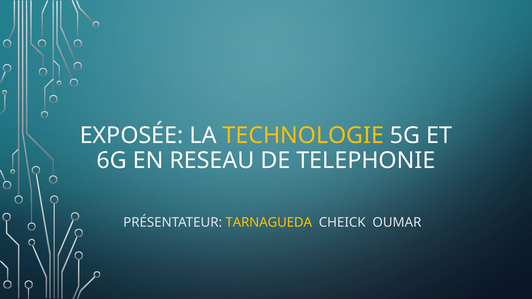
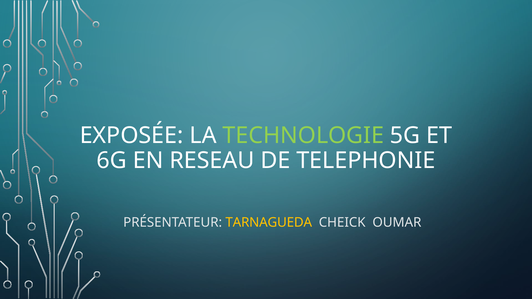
TECHNOLOGIE colour: yellow -> light green (303, 135)
